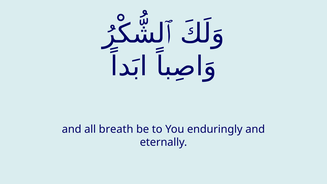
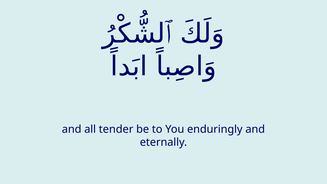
breath: breath -> tender (116, 129)
